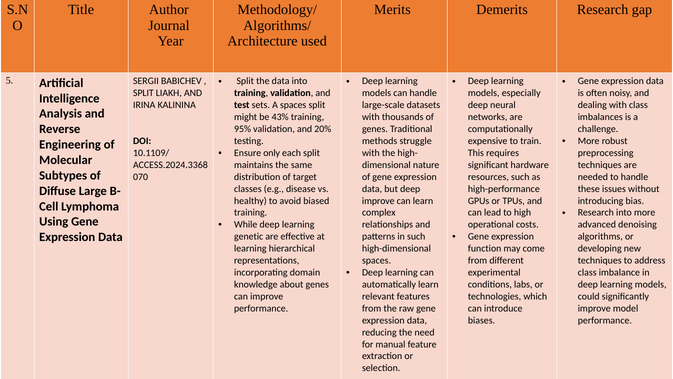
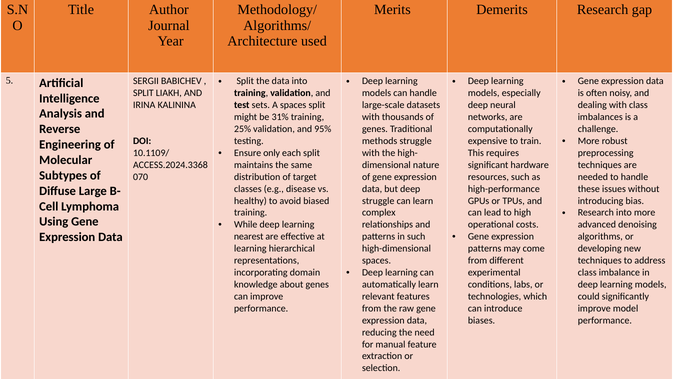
43%: 43% -> 31% (280, 117)
95%: 95% -> 25% (243, 129)
20%: 20% -> 95% (323, 129)
improve: improve -> struggle (378, 201)
genetic: genetic -> nearest (249, 236)
function: function -> patterns (485, 248)
